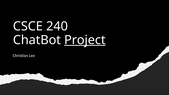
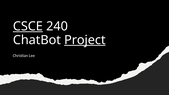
CSCE underline: none -> present (28, 26)
